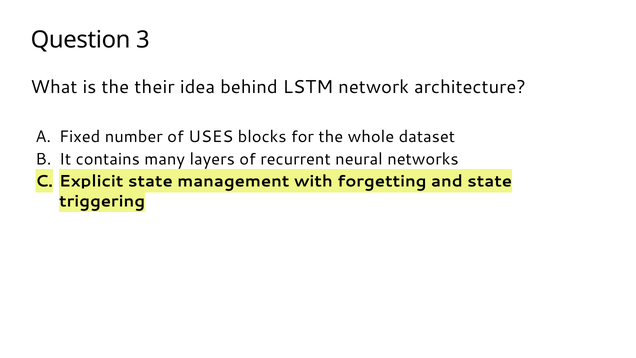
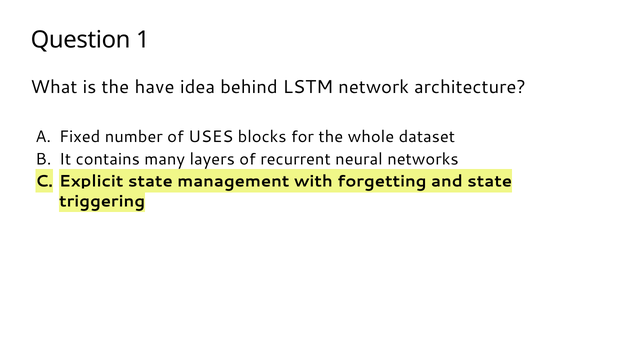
3: 3 -> 1 (143, 40)
their: their -> have (155, 87)
